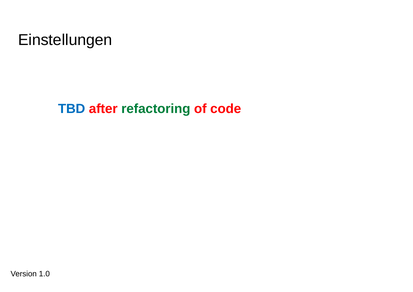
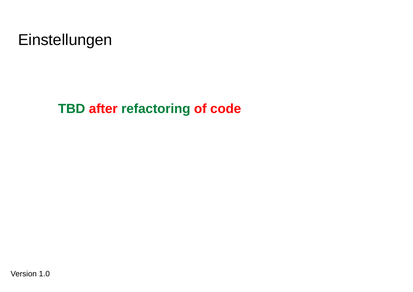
TBD colour: blue -> green (72, 109)
